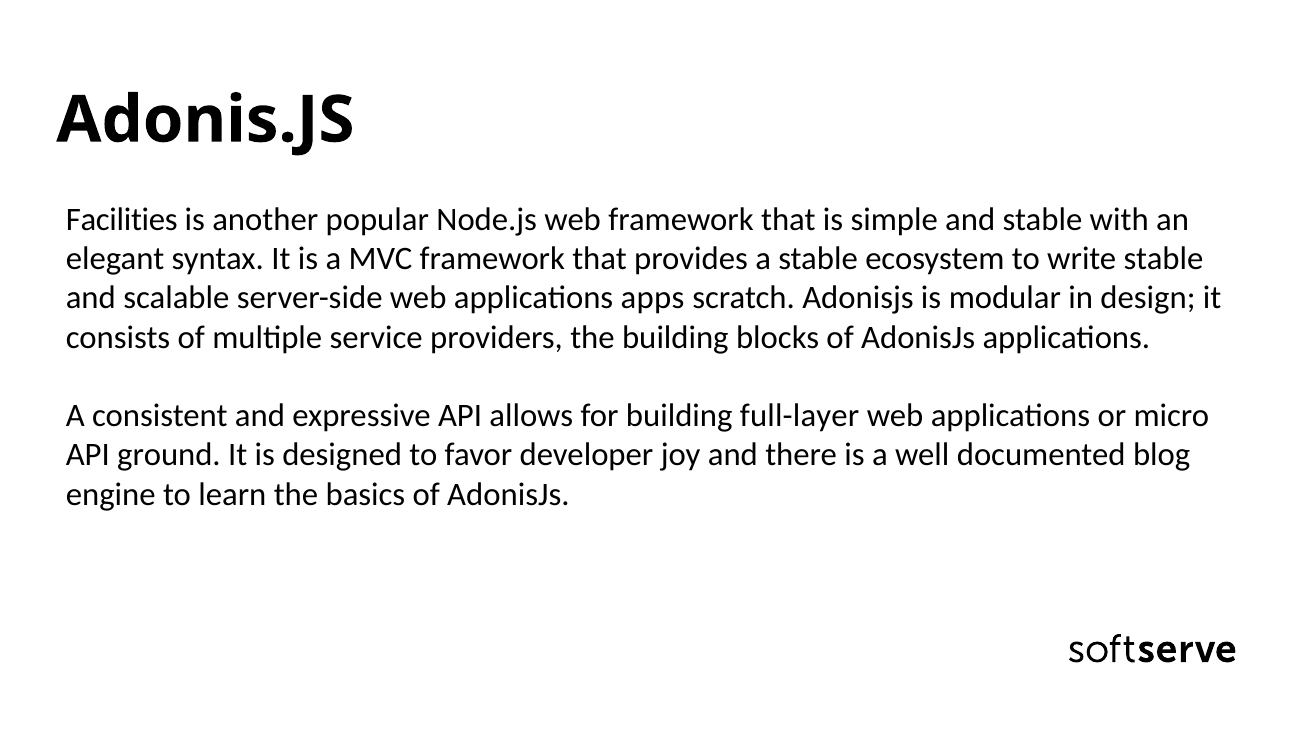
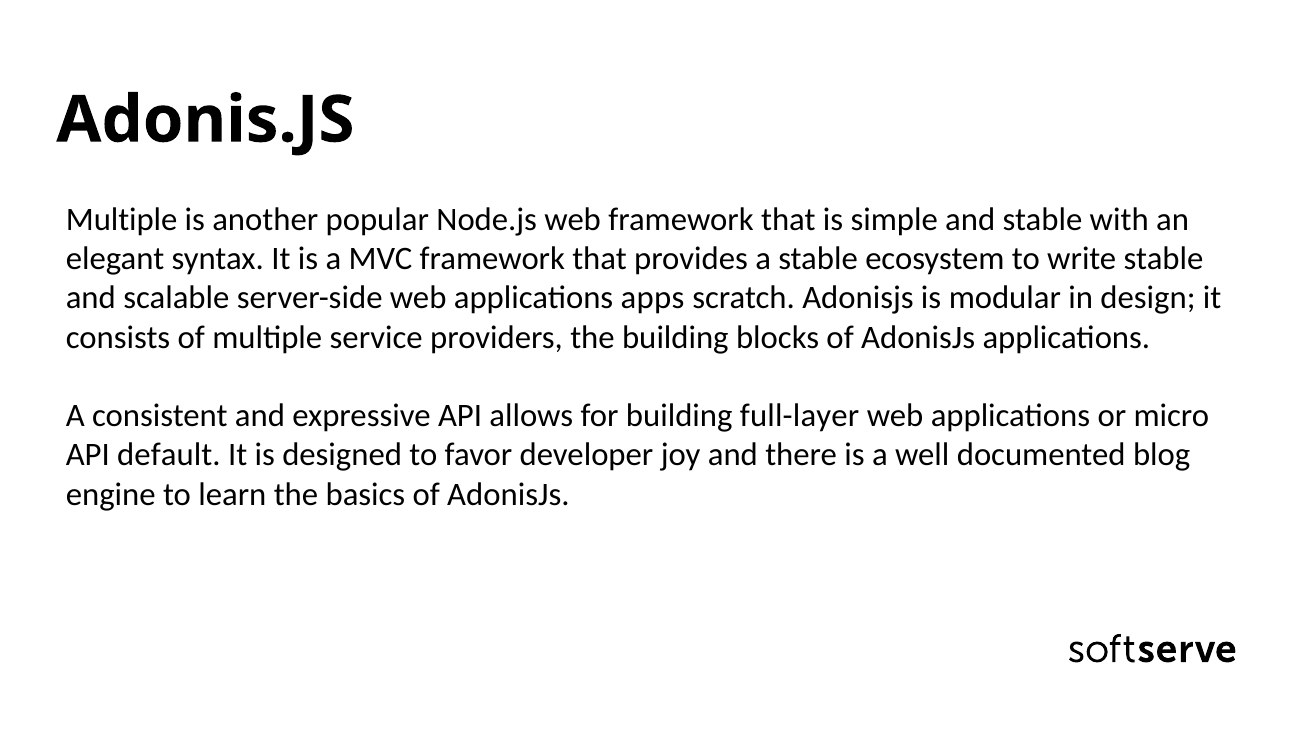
Facilities: Facilities -> Multiple (122, 220)
ground: ground -> default (169, 455)
